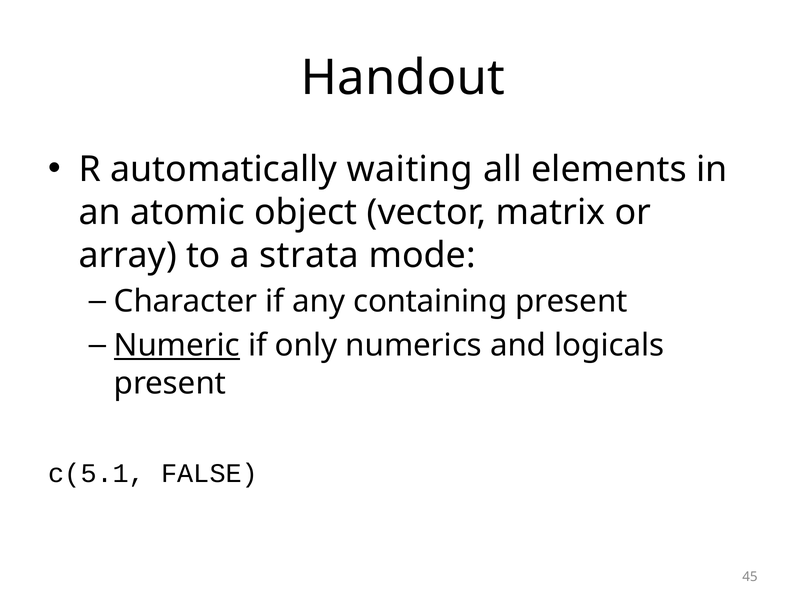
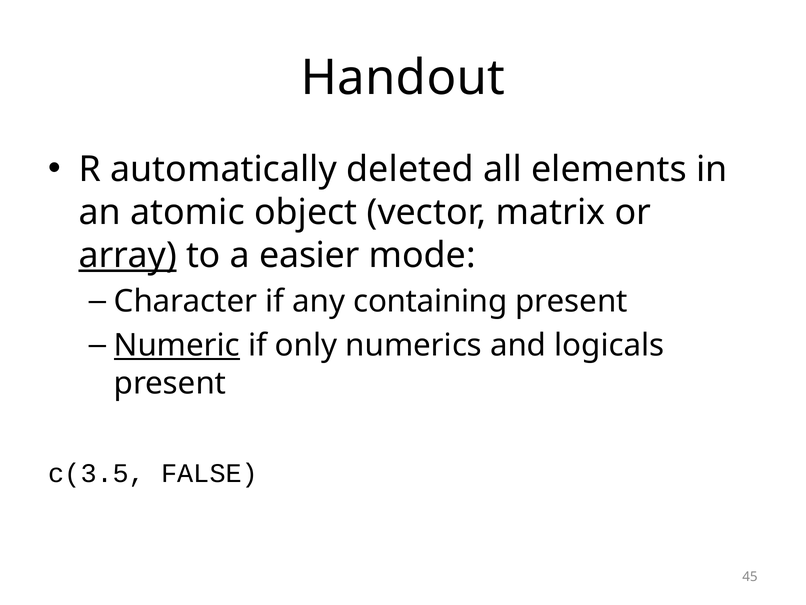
waiting: waiting -> deleted (410, 169)
array underline: none -> present (128, 255)
strata: strata -> easier (310, 255)
c(5.1: c(5.1 -> c(3.5 (97, 473)
